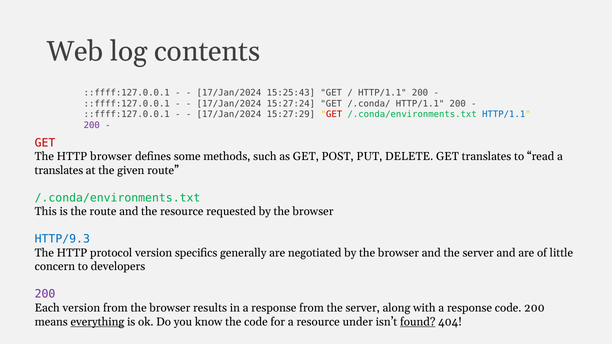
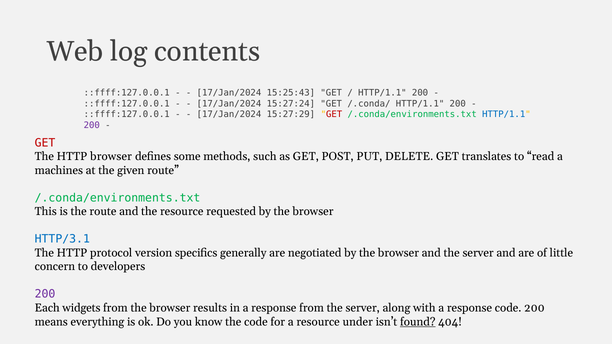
translates: translates -> machines (59, 170)
HTTP/9.3: HTTP/9.3 -> HTTP/3.1 (62, 239)
Each version: version -> widgets (81, 308)
everything underline: present -> none (97, 322)
